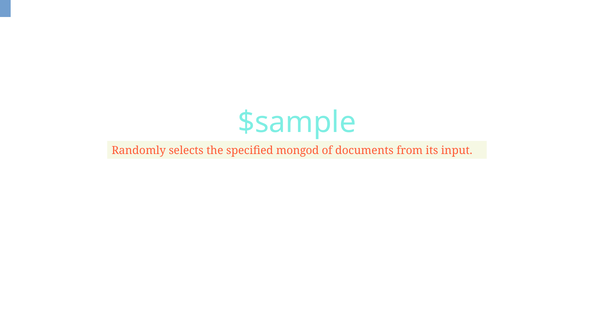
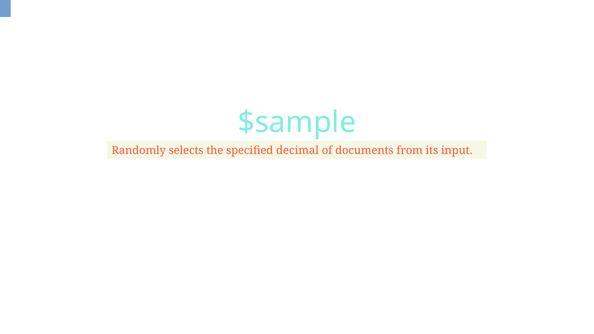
mongod: mongod -> decimal (297, 151)
